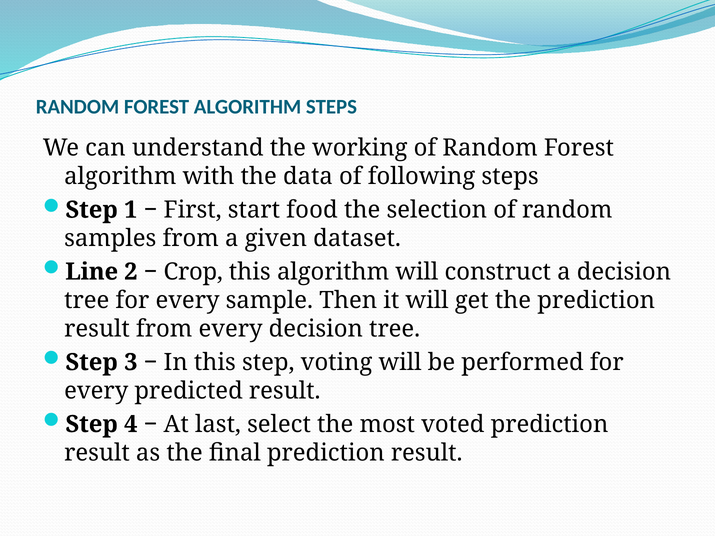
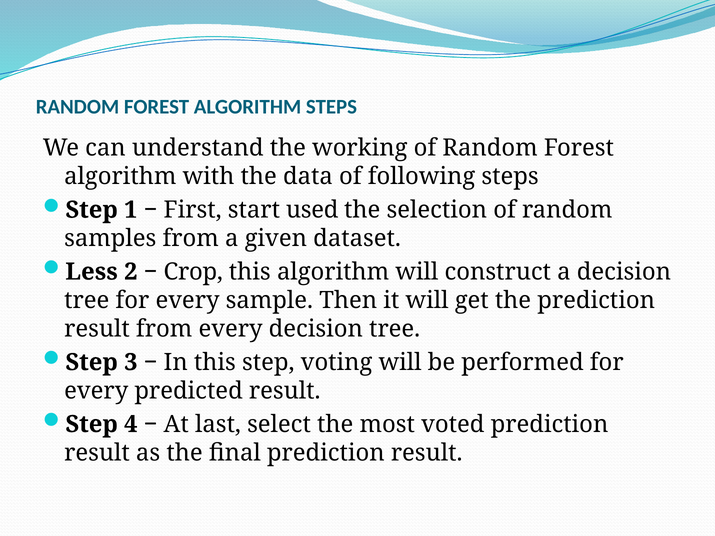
food: food -> used (312, 210)
Line: Line -> Less (92, 272)
